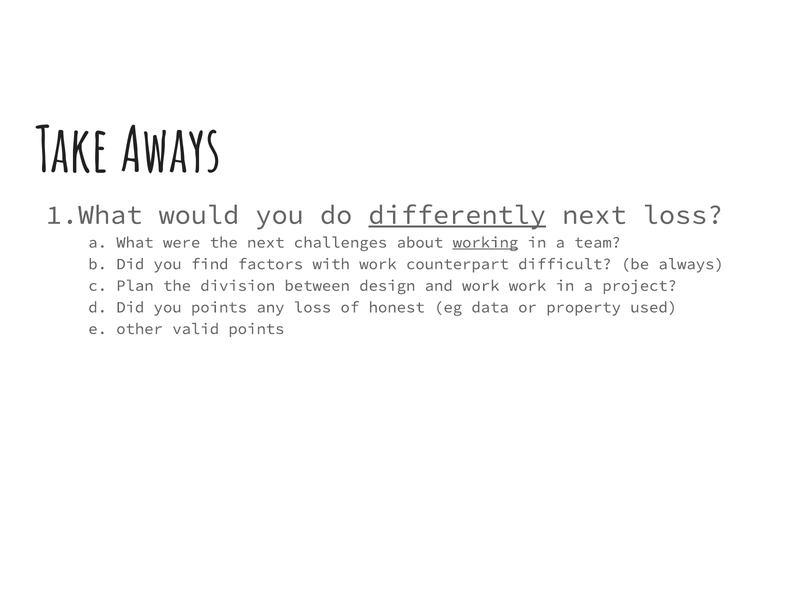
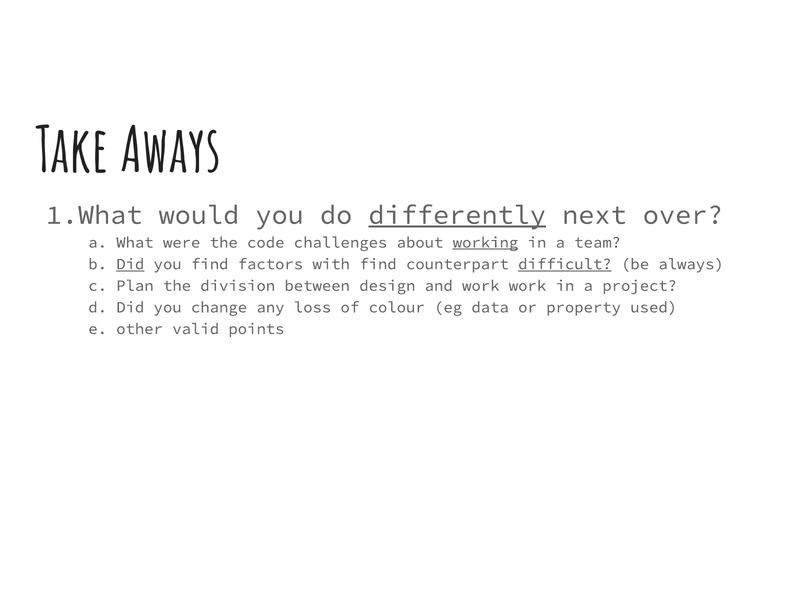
next loss: loss -> over (683, 215)
the next: next -> code (266, 243)
Did underline: none -> present (130, 264)
with work: work -> find (378, 264)
difficult underline: none -> present (565, 264)
you points: points -> change (219, 307)
honest: honest -> colour (397, 307)
